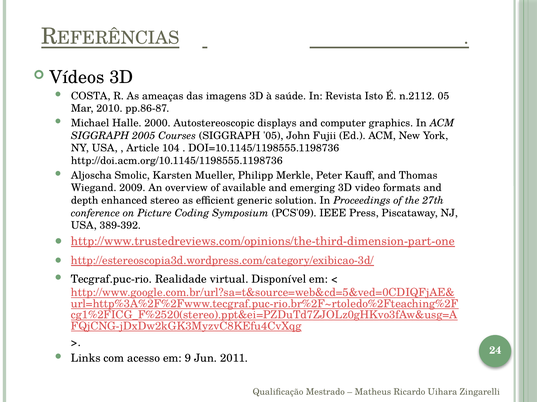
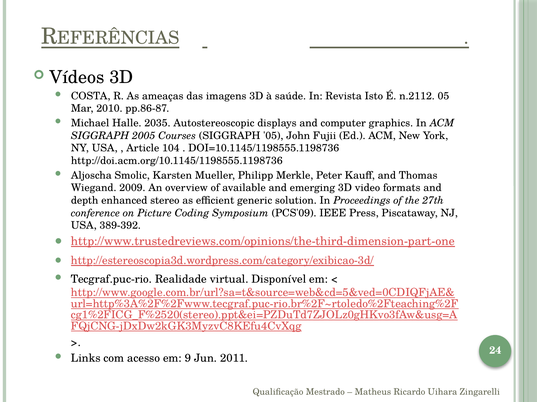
2000: 2000 -> 2035 (157, 123)
